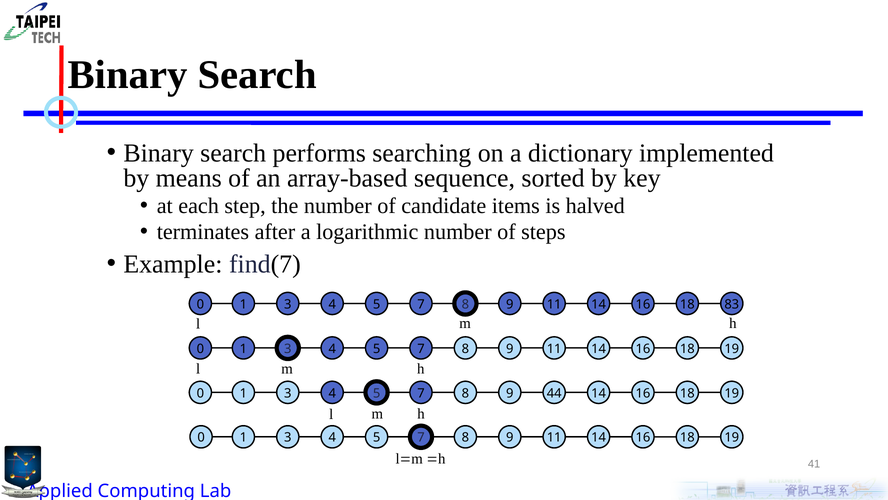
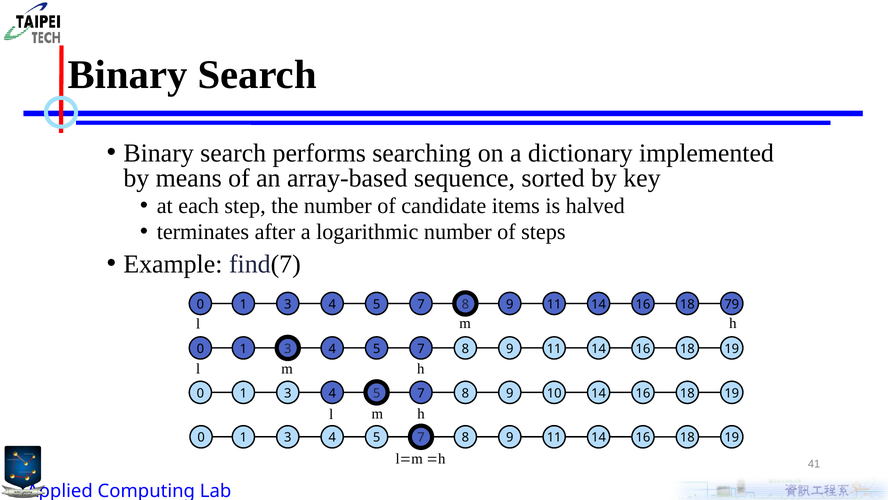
83: 83 -> 79 (732, 304)
44: 44 -> 10 (554, 393)
